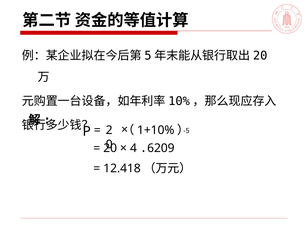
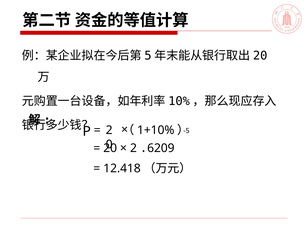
4: 4 -> 2 (133, 148)
